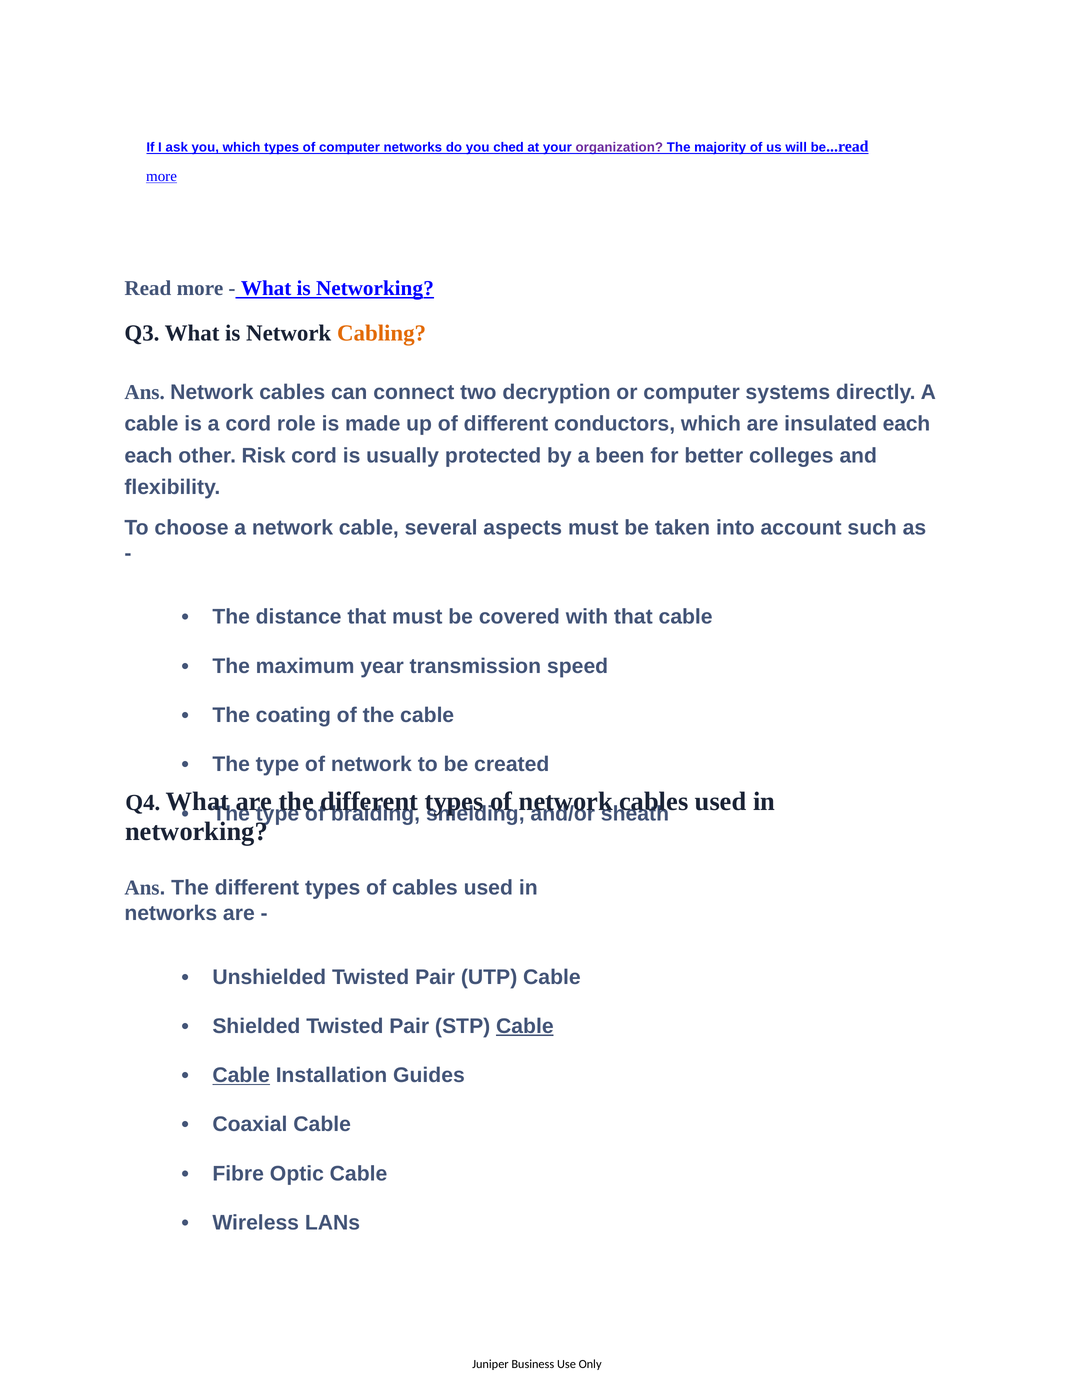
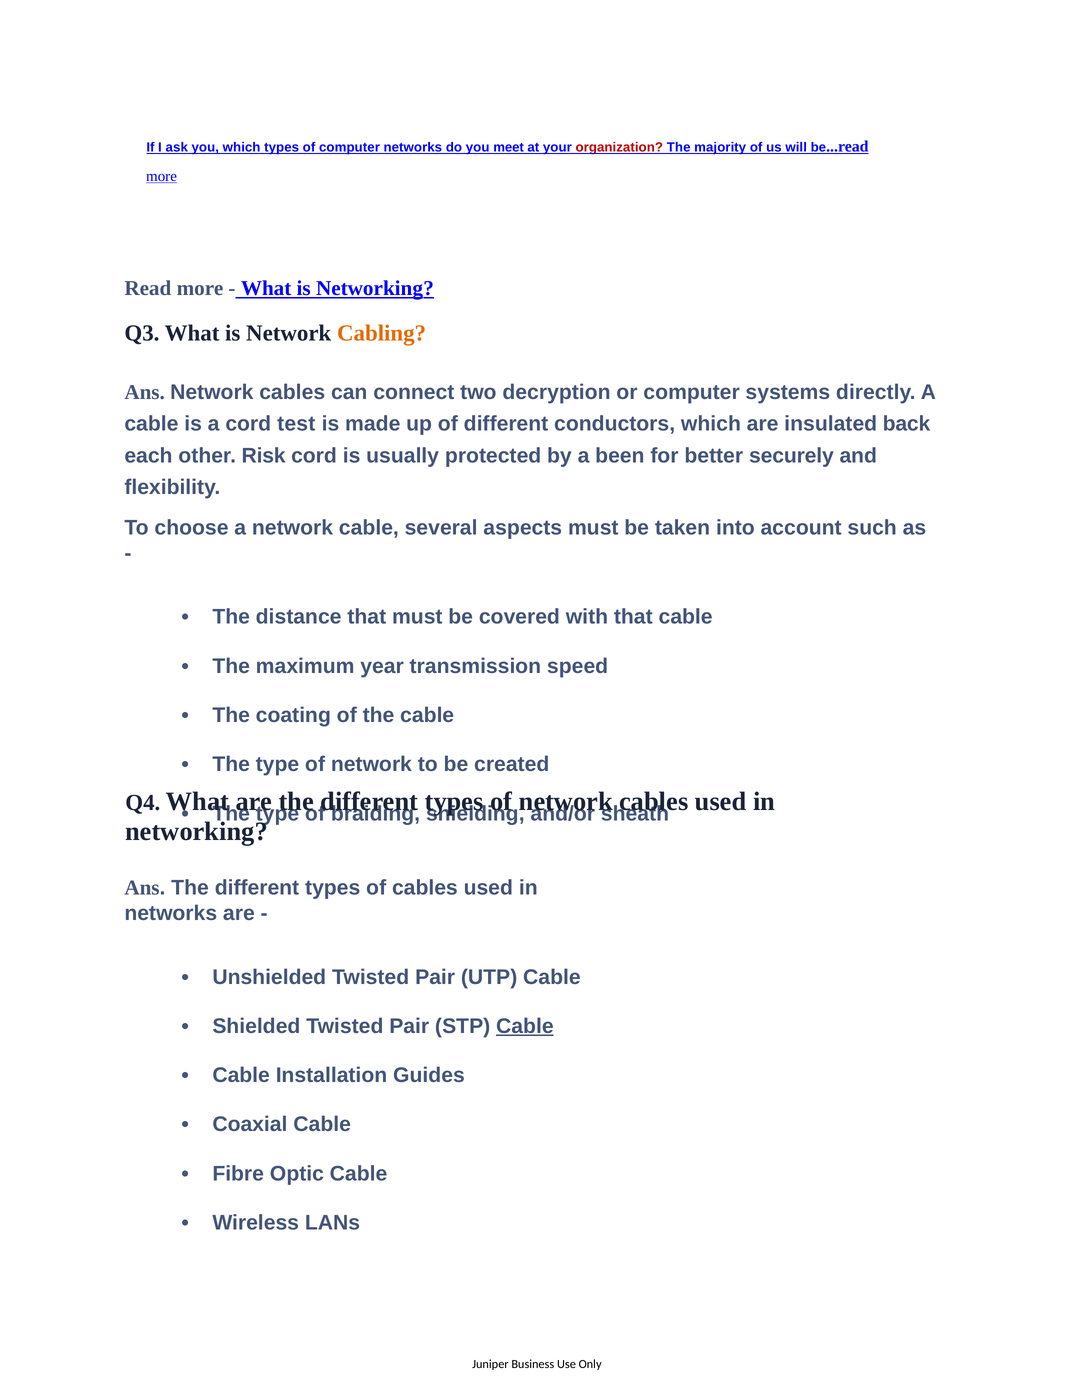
ched: ched -> meet (509, 147)
organization colour: purple -> red (619, 147)
role: role -> test (296, 424)
insulated each: each -> back (906, 424)
colleges: colleges -> securely (791, 456)
Cable underline: present -> none (241, 1075)
